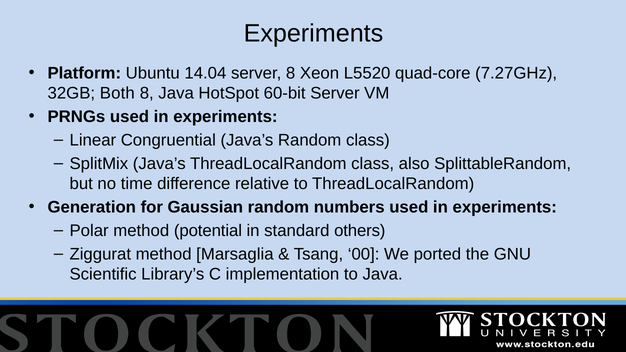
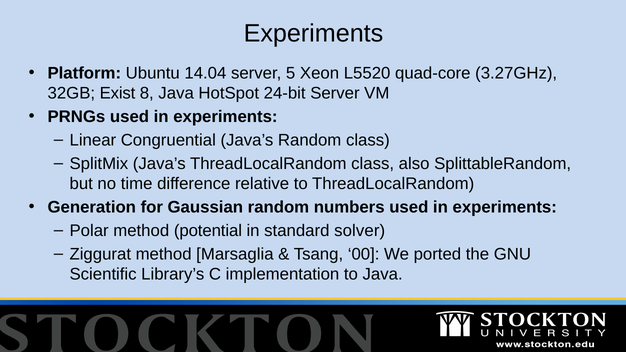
server 8: 8 -> 5 (291, 73)
7.27GHz: 7.27GHz -> 3.27GHz (516, 73)
Both: Both -> Exist (117, 93)
60-bit: 60-bit -> 24-bit (285, 93)
others: others -> solver (360, 231)
